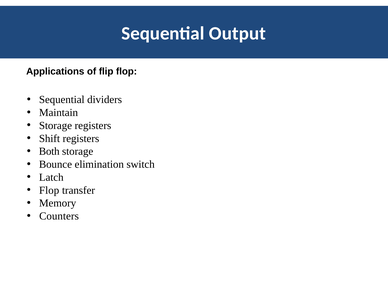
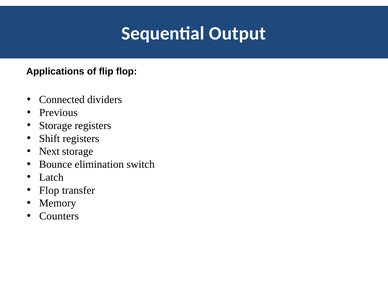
Sequential: Sequential -> Connected (62, 100)
Maintain: Maintain -> Previous (58, 113)
Both: Both -> Next (49, 151)
